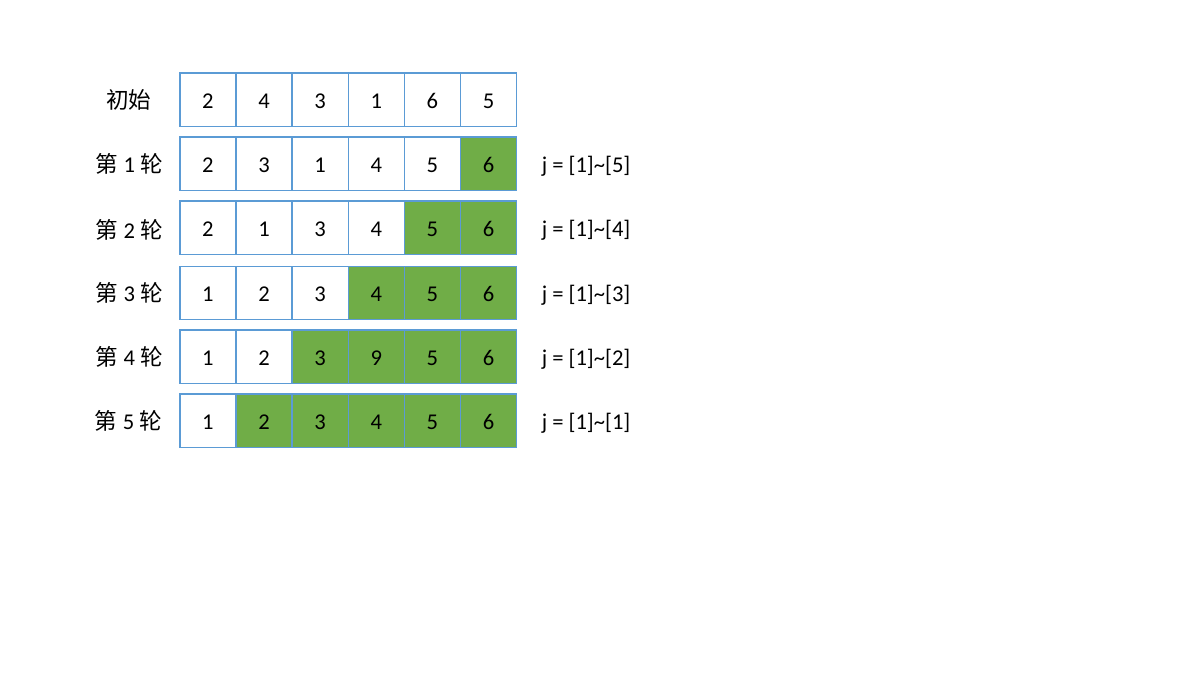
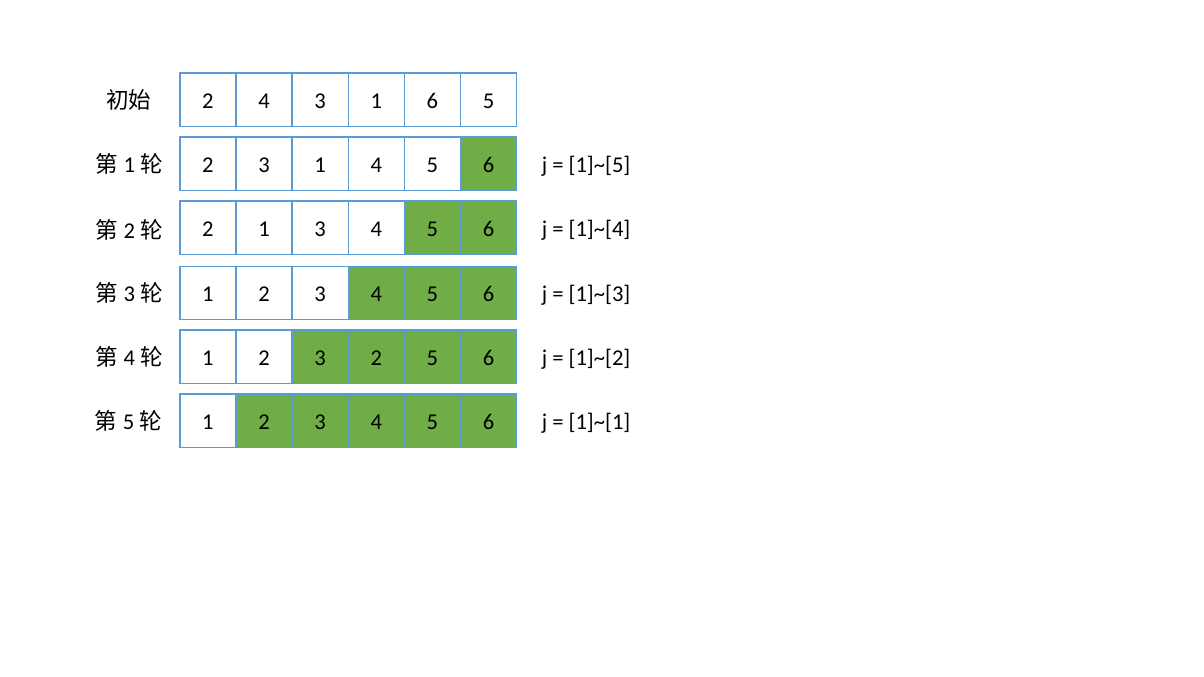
3 9: 9 -> 2 (376, 359)
